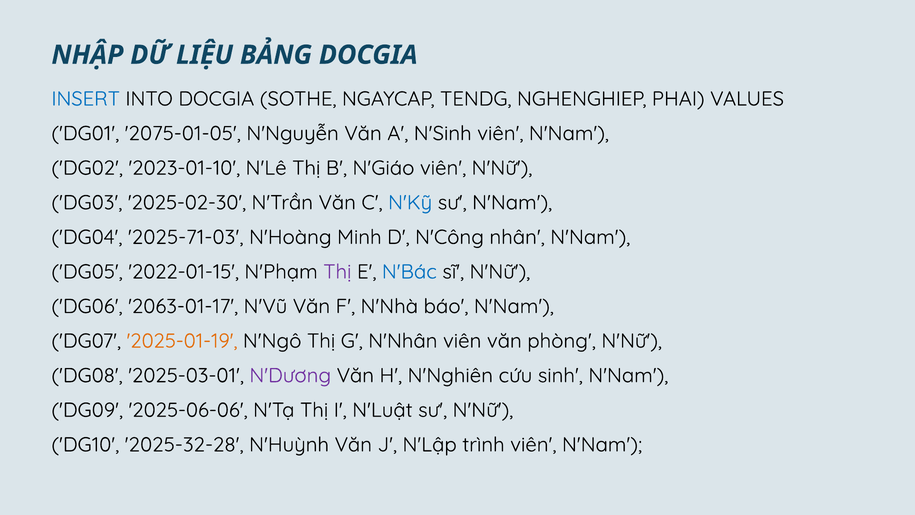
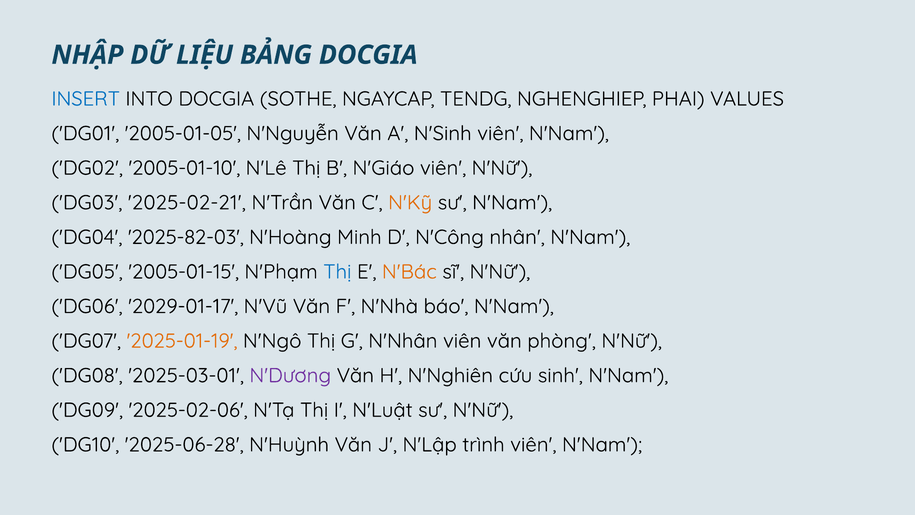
2075-01-05: 2075-01-05 -> 2005-01-05 (183, 133)
2023-01-10: 2023-01-10 -> 2005-01-10 (184, 168)
2025-02-30: 2025-02-30 -> 2025-02-21 (187, 202)
N'Kỹ colour: blue -> orange (410, 202)
2025-71-03: 2025-71-03 -> 2025-82-03 (186, 237)
2022-01-15: 2022-01-15 -> 2005-01-15 (184, 272)
Thị colour: purple -> blue (337, 272)
N'Bác colour: blue -> orange (409, 272)
2063-01-17: 2063-01-17 -> 2029-01-17 (183, 306)
2025-06-06: 2025-06-06 -> 2025-02-06 (188, 410)
2025-32-28: 2025-32-28 -> 2025-06-28 (184, 444)
